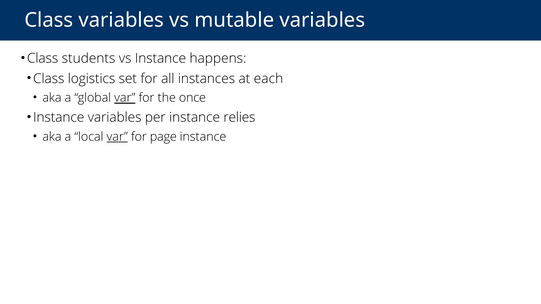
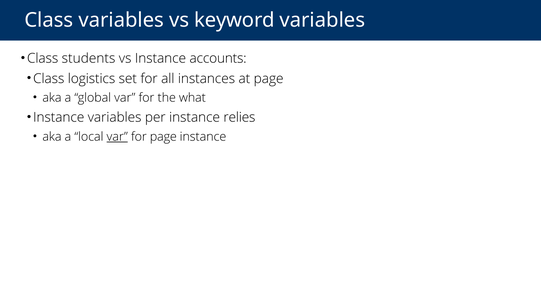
mutable: mutable -> keyword (234, 20)
happens: happens -> accounts (218, 58)
at each: each -> page (269, 79)
var underline: present -> none (125, 98)
once: once -> what (192, 98)
